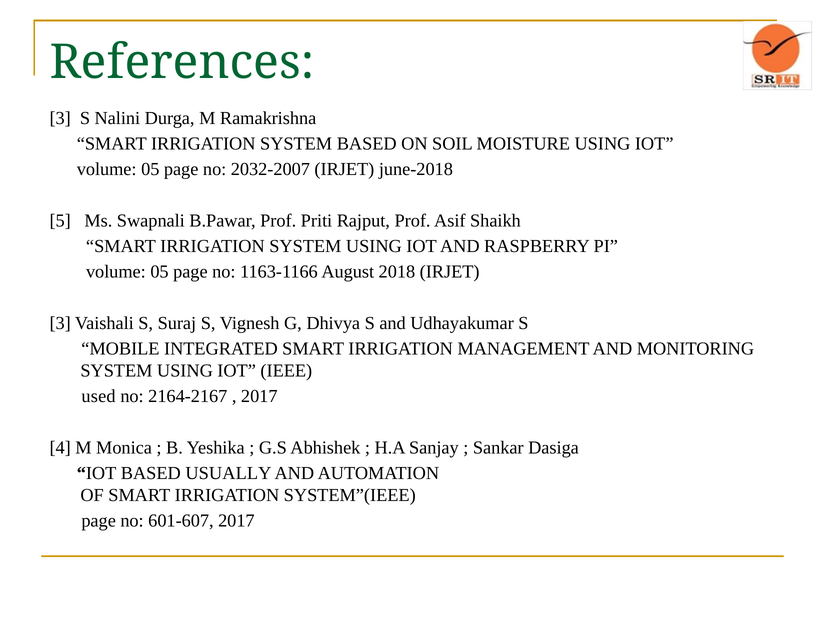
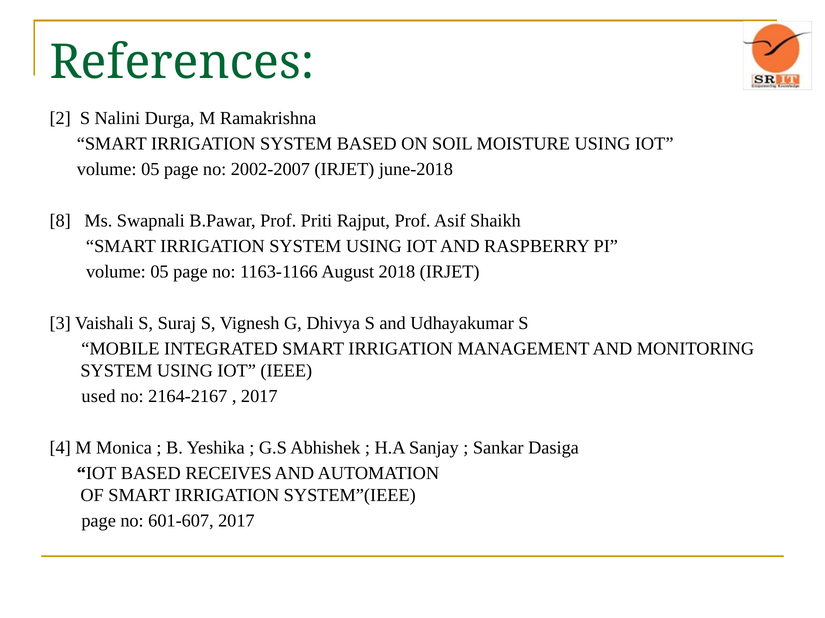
3: 3 -> 2 (60, 118)
2032-2007: 2032-2007 -> 2002-2007 (270, 170)
5: 5 -> 8 (60, 221)
USUALLY: USUALLY -> RECEIVES (229, 474)
